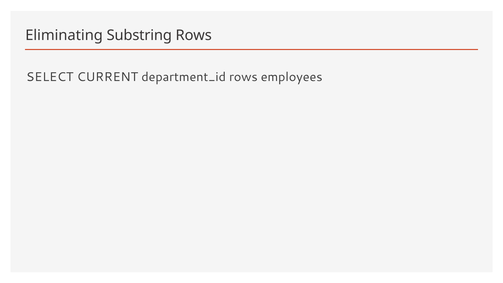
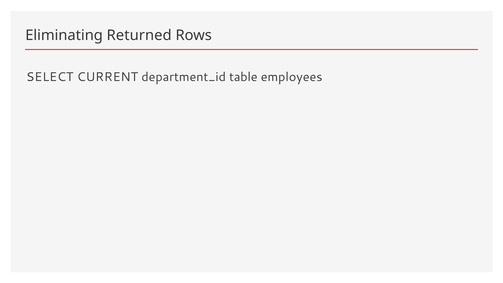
Substring: Substring -> Returned (139, 35)
department_id rows: rows -> table (243, 77)
